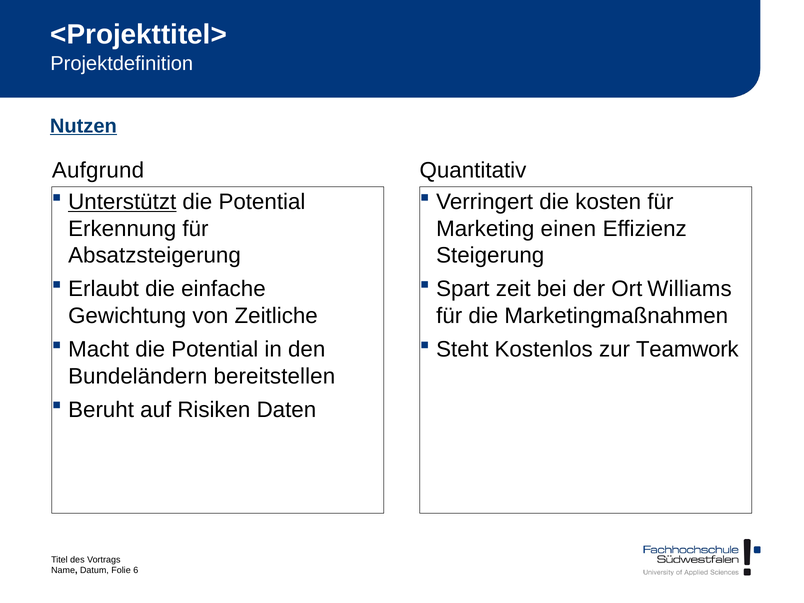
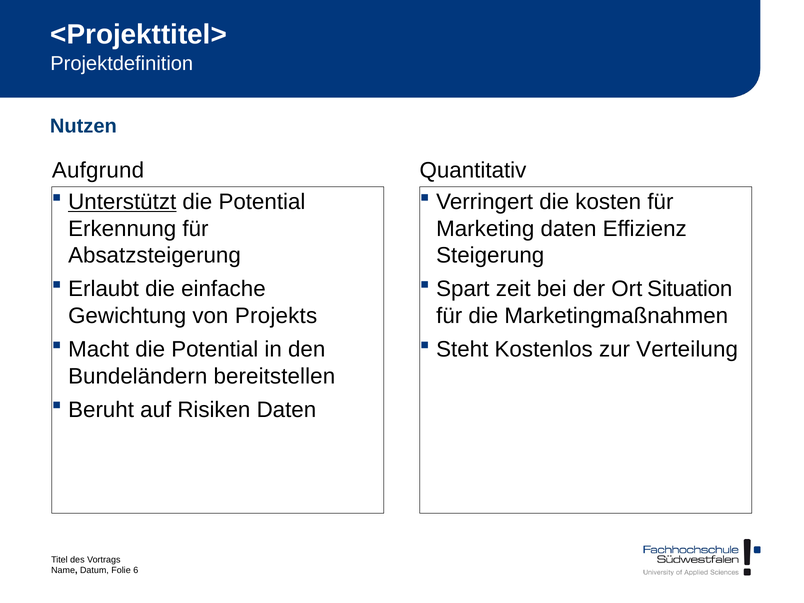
Nutzen underline: present -> none (83, 126)
Marketing einen: einen -> daten (569, 229)
Williams: Williams -> Situation (690, 289)
Zeitliche: Zeitliche -> Projekts (276, 316)
Teamwork: Teamwork -> Verteilung (687, 349)
